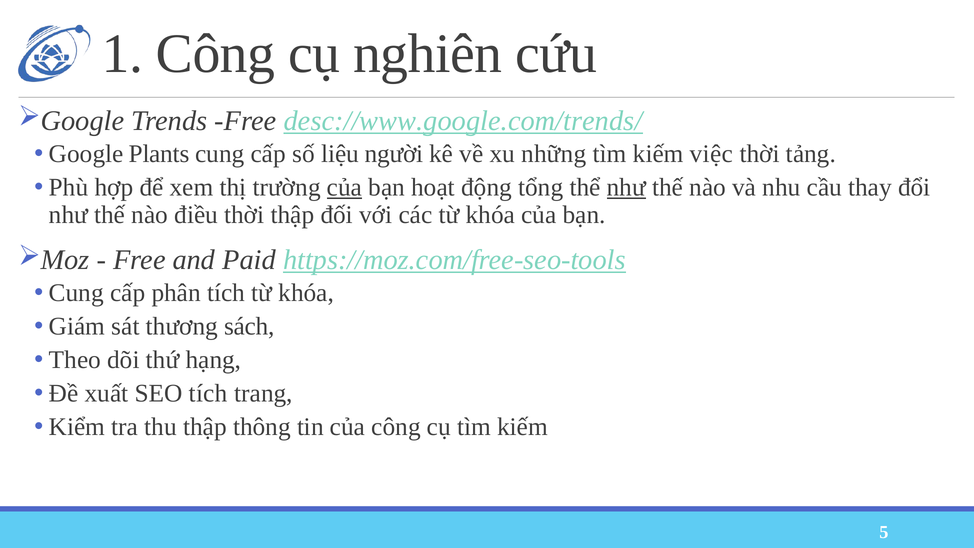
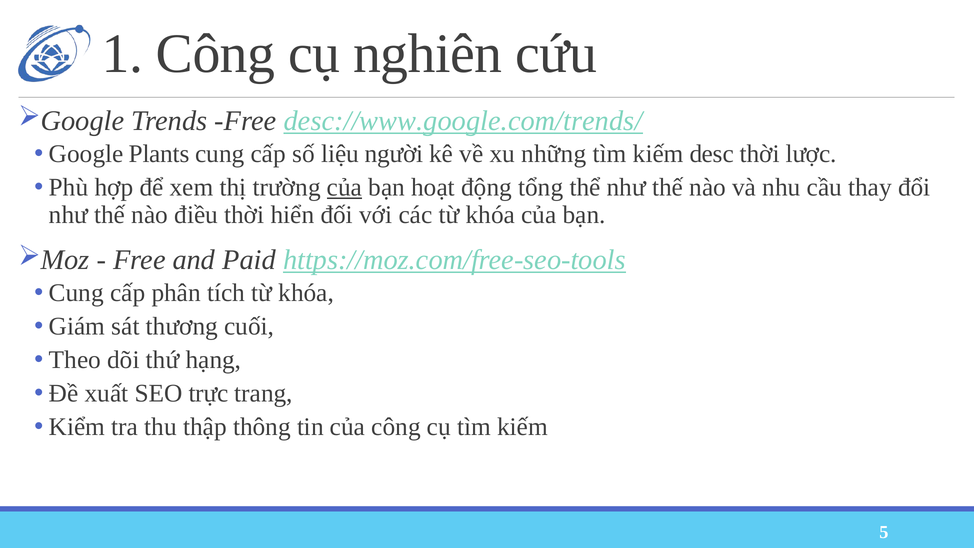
việc: việc -> desc (712, 154)
tảng: tảng -> lược (811, 154)
như underline: present -> none (626, 187)
thời thập: thập -> hiển (292, 215)
sách: sách -> cuối (249, 326)
SEO tích: tích -> trực (209, 393)
